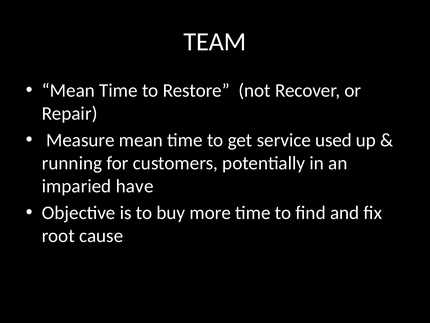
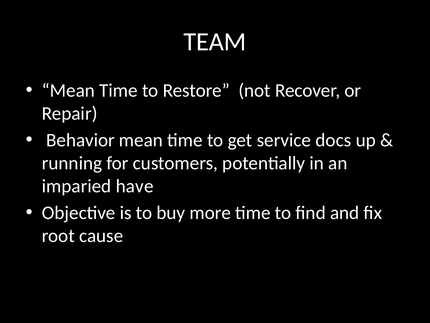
Measure: Measure -> Behavior (80, 140)
used: used -> docs (333, 140)
